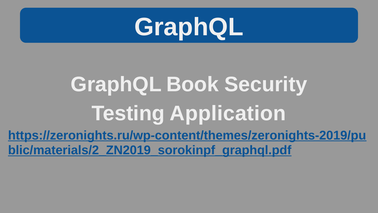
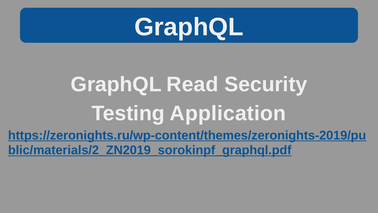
Book: Book -> Read (192, 84)
